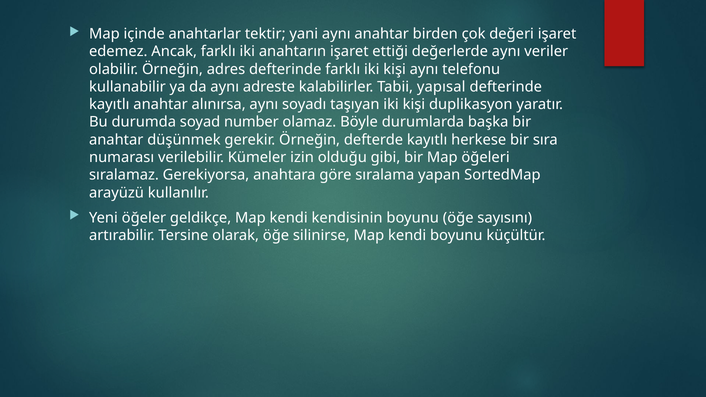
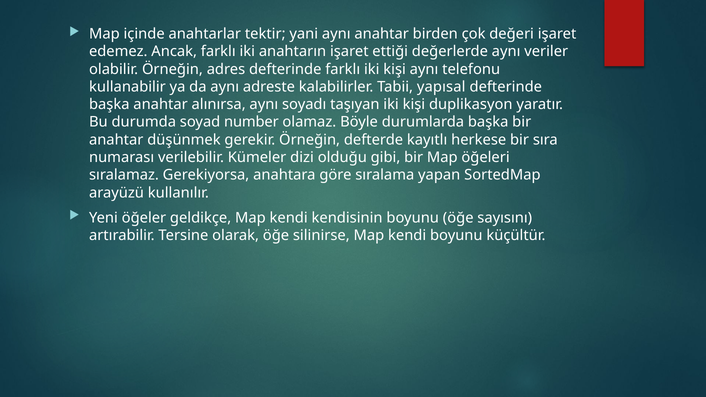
kayıtlı: kayıtlı -> başka (109, 105)
izin: izin -> dizi (302, 157)
